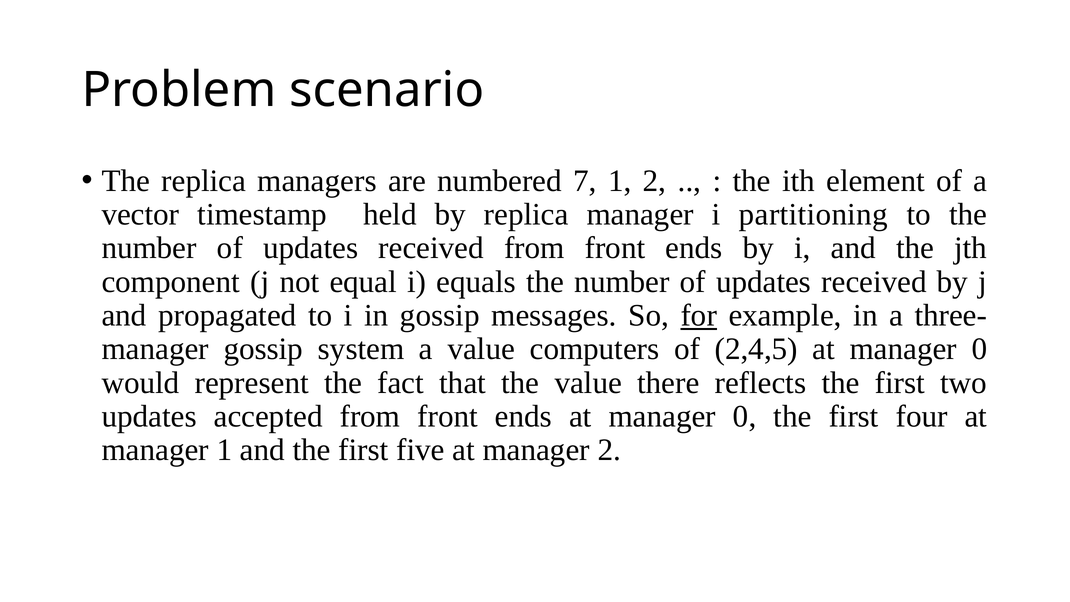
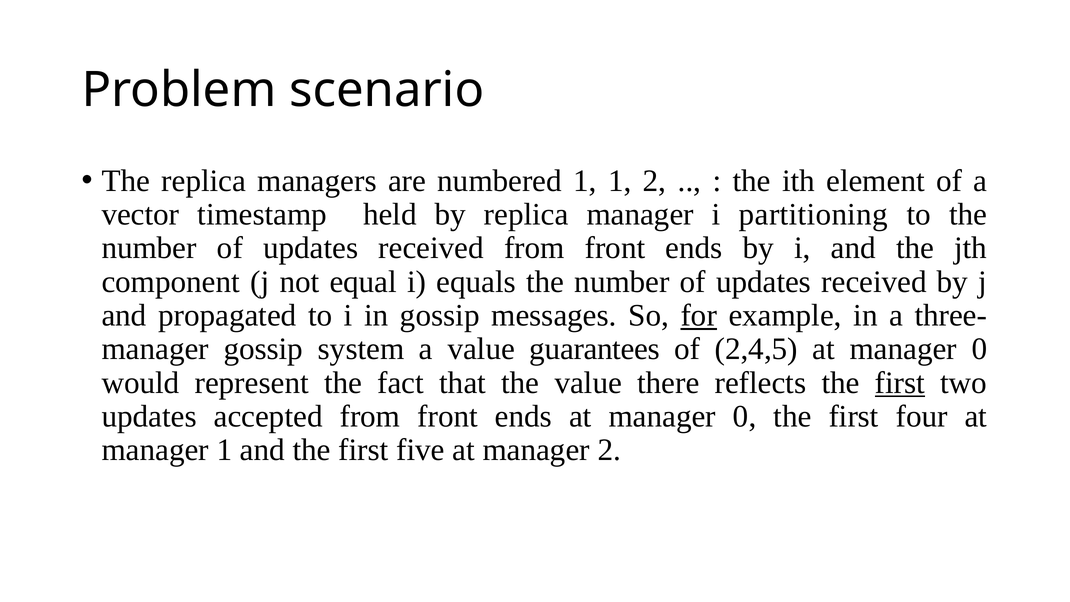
numbered 7: 7 -> 1 (585, 181)
computers: computers -> guarantees (595, 349)
first underline: none -> present (900, 383)
